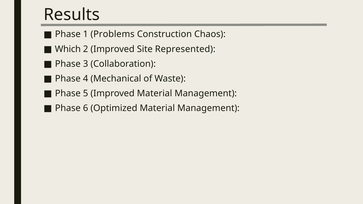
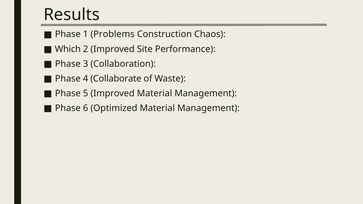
Represented: Represented -> Performance (185, 49)
Mechanical: Mechanical -> Collaborate (116, 79)
